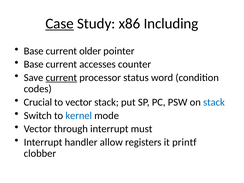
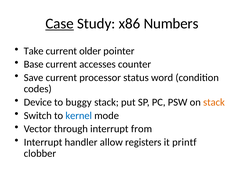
Including: Including -> Numbers (171, 24)
Base: Base -> Take (34, 51)
current underline: present -> none (61, 78)
Crucial: Crucial -> Device (38, 102)
to vector: vector -> buggy (79, 102)
stack colour: blue -> orange (214, 102)
must: must -> from (142, 129)
